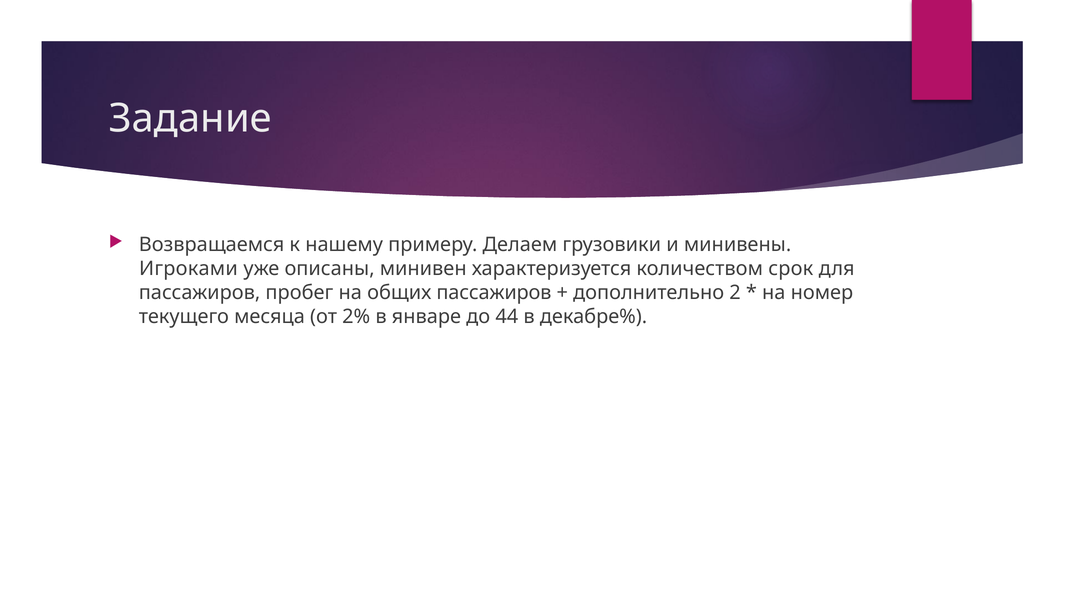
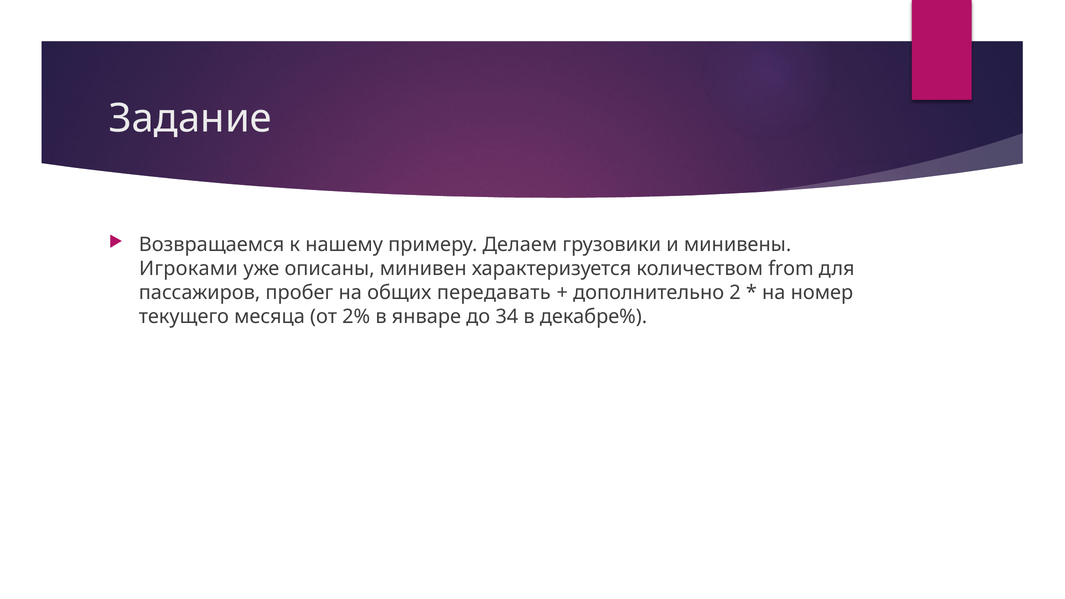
срок: срок -> from (791, 269)
общих пассажиров: пассажиров -> передавать (494, 293)
44: 44 -> 34 (507, 317)
